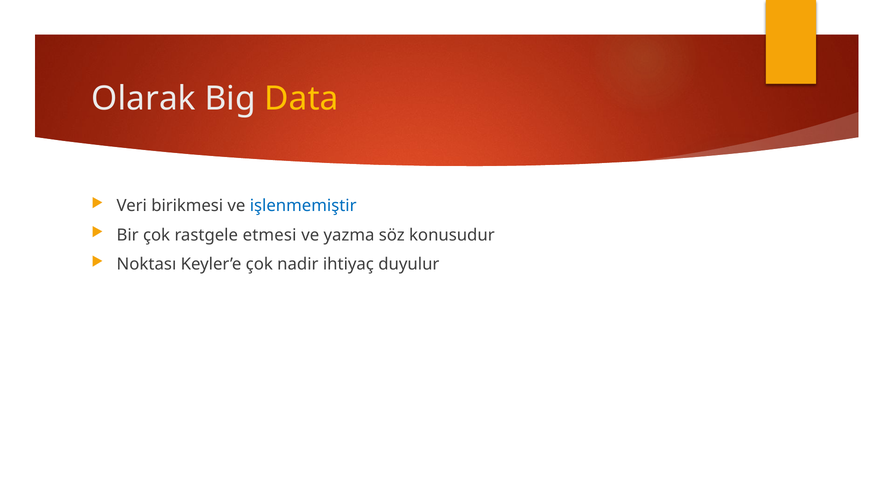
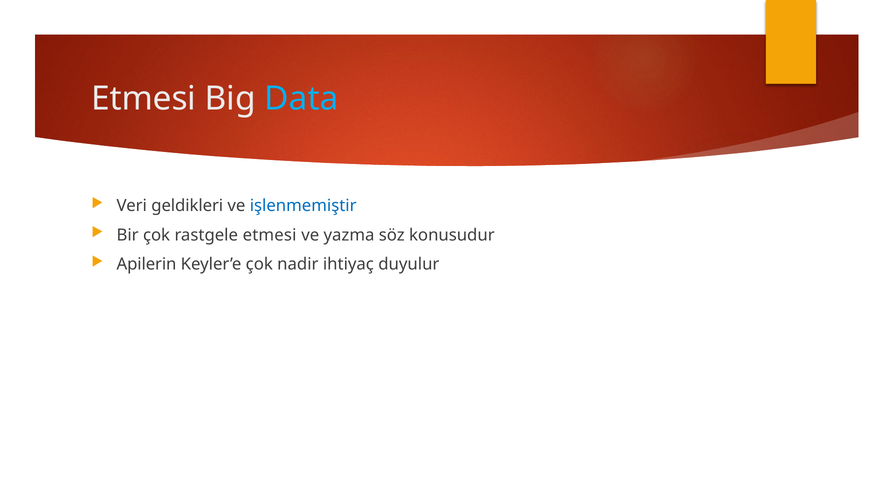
Olarak: Olarak -> Etmesi (144, 99)
Data colour: yellow -> light blue (302, 99)
birikmesi: birikmesi -> geldikleri (187, 205)
Noktası: Noktası -> Apilerin (147, 264)
